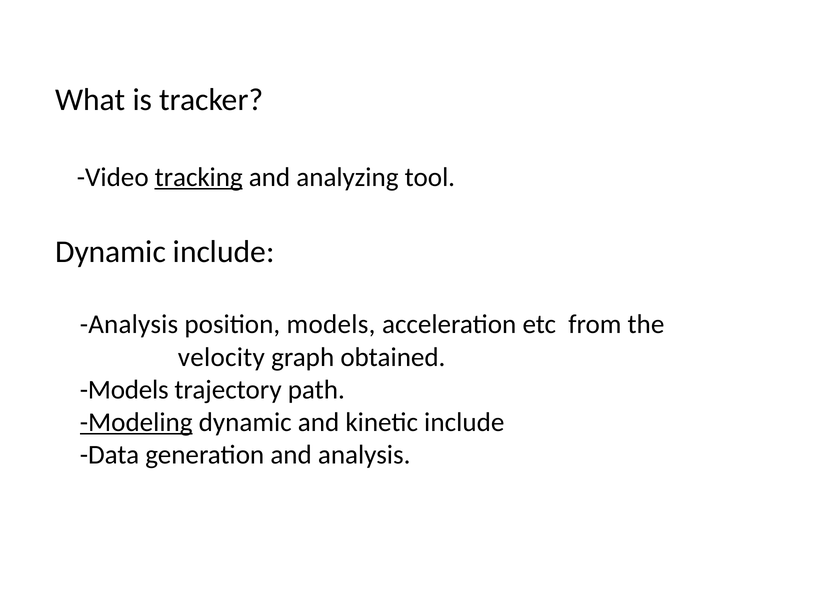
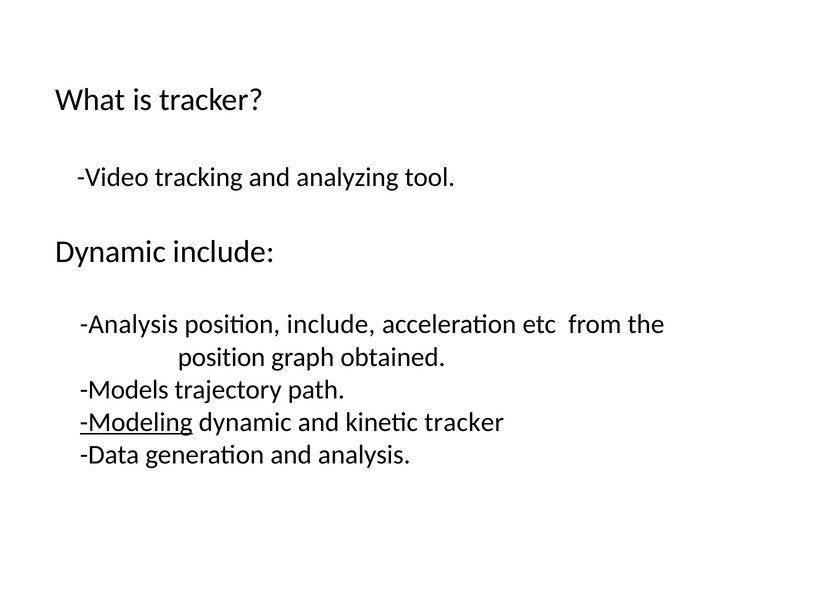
tracking underline: present -> none (199, 177)
position models: models -> include (331, 324)
velocity: velocity -> position (222, 357)
kinetic include: include -> tracker (464, 422)
